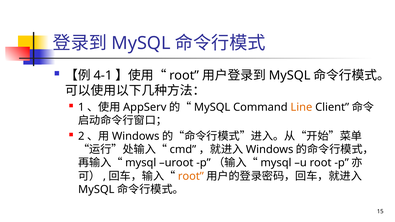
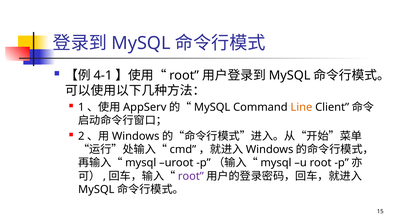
root colour: orange -> purple (191, 176)
